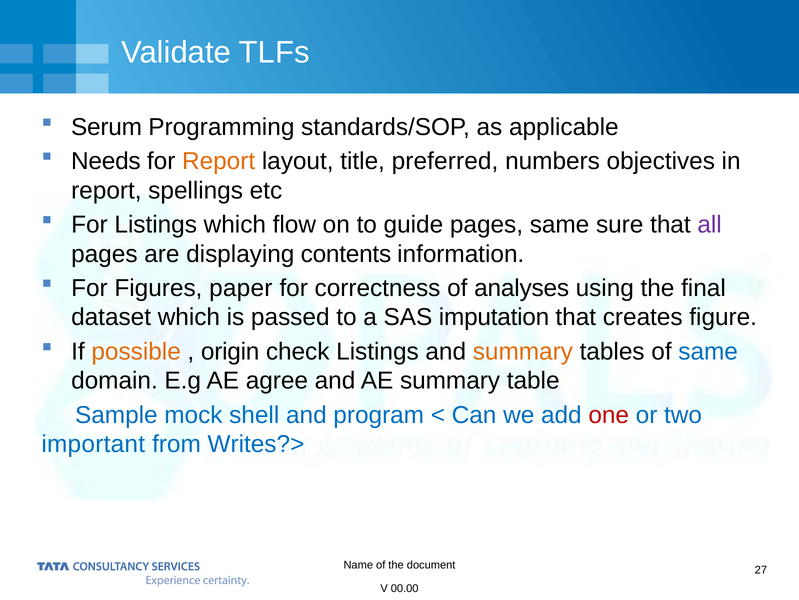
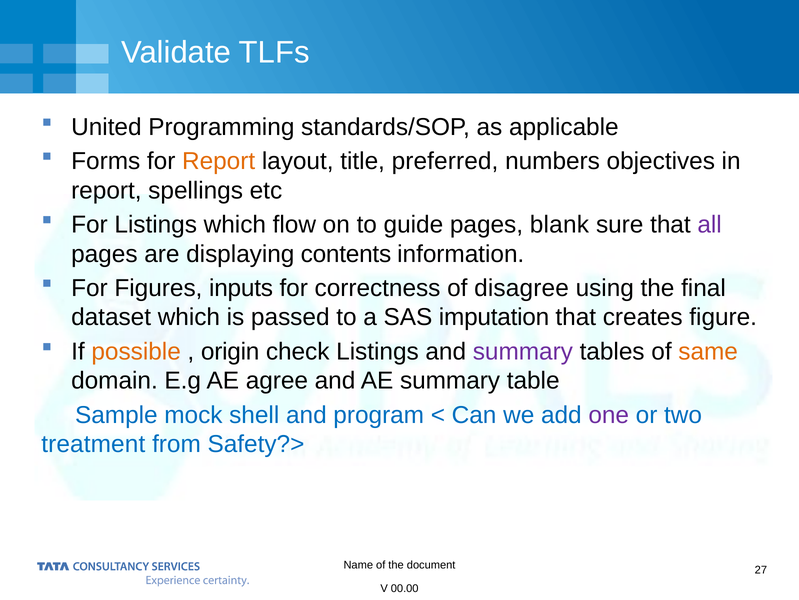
Serum: Serum -> United (106, 127)
Needs: Needs -> Forms (106, 161)
pages same: same -> blank (559, 224)
paper: paper -> inputs (241, 288)
analyses: analyses -> disagree (522, 288)
summary colour: orange -> purple (523, 351)
same colour: blue -> orange (708, 351)
one colour: red -> purple (609, 415)
important: important -> treatment (93, 444)
Writes?>: Writes?> -> Safety?> (256, 444)
